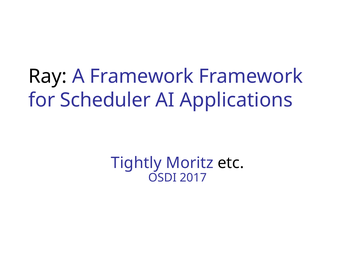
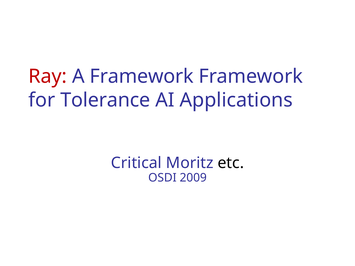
Ray colour: black -> red (48, 76)
Scheduler: Scheduler -> Tolerance (105, 100)
Tightly: Tightly -> Critical (136, 163)
2017: 2017 -> 2009 (193, 178)
